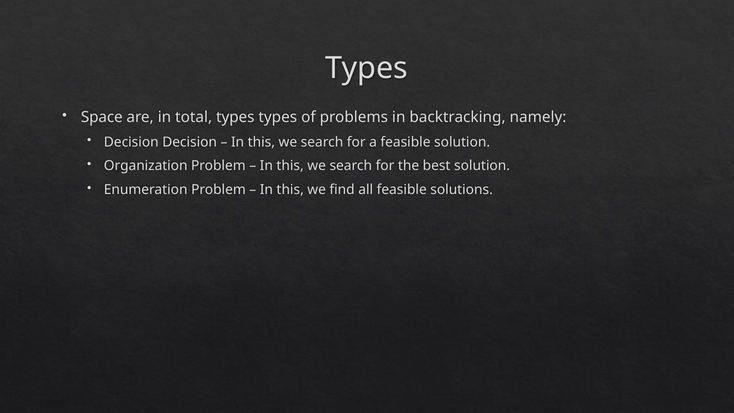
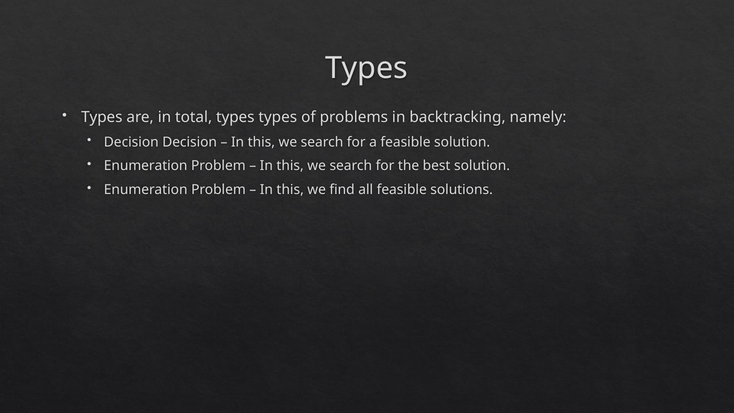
Space: Space -> Types (102, 117)
Organization: Organization -> Enumeration (146, 166)
